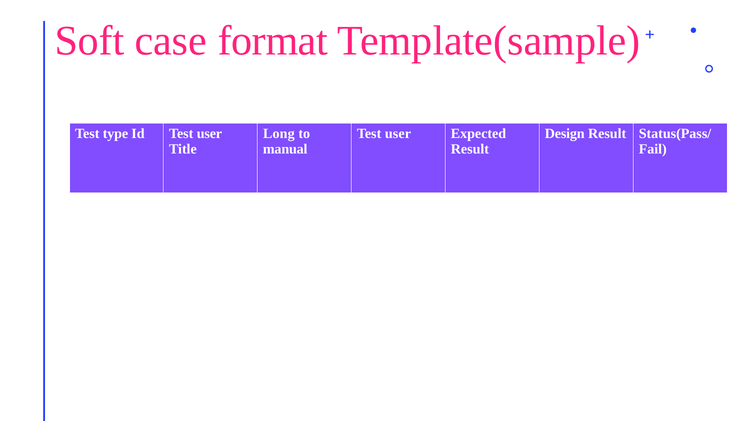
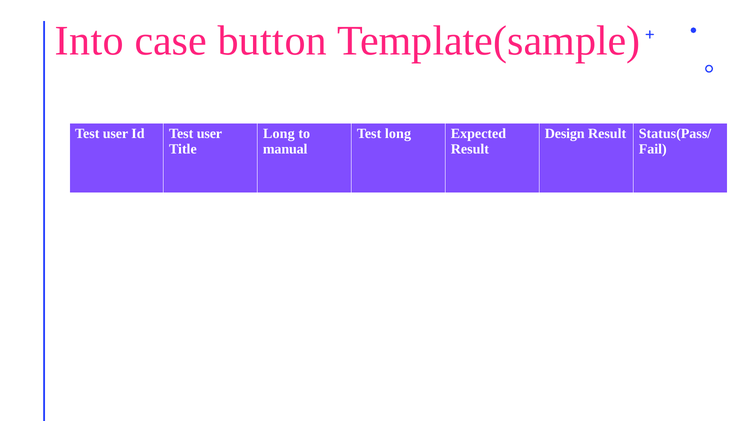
Soft: Soft -> Into (89, 41)
format: format -> button (272, 41)
type: type -> user (115, 134)
user: user -> long (398, 134)
